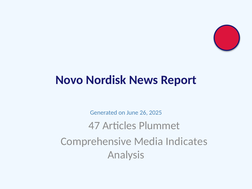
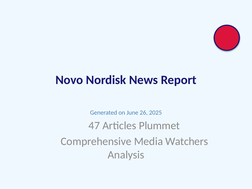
Indicates: Indicates -> Watchers (187, 141)
